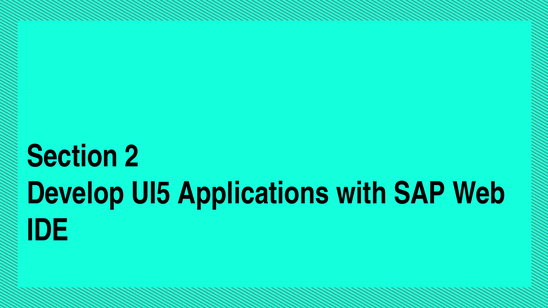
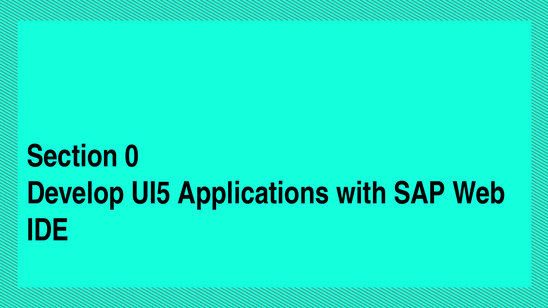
2: 2 -> 0 (132, 157)
